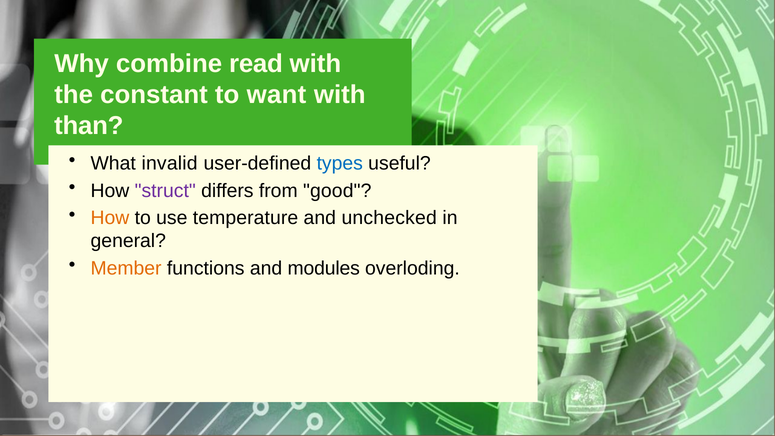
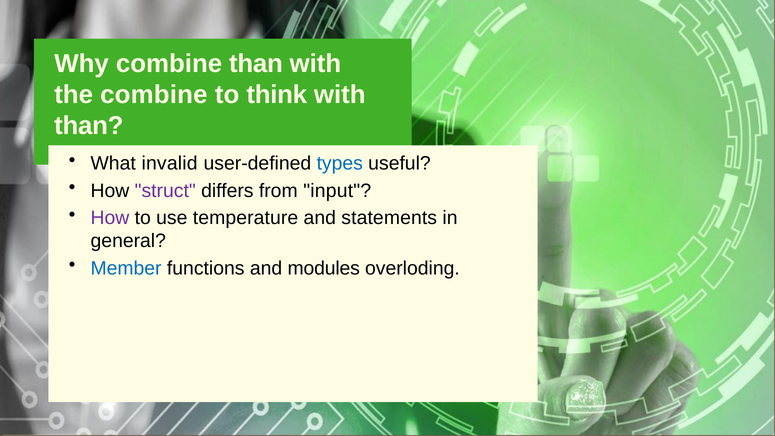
combine read: read -> than (256, 64)
the constant: constant -> combine (154, 95)
want: want -> think (277, 95)
good: good -> input (337, 191)
How colour: orange -> purple (110, 218)
unchecked: unchecked -> statements (389, 218)
Member colour: orange -> blue (126, 268)
